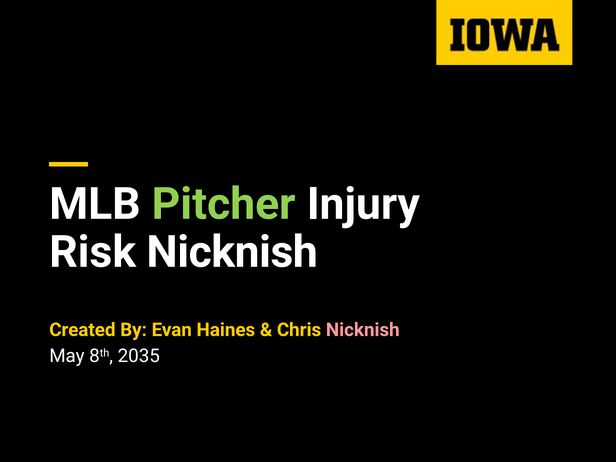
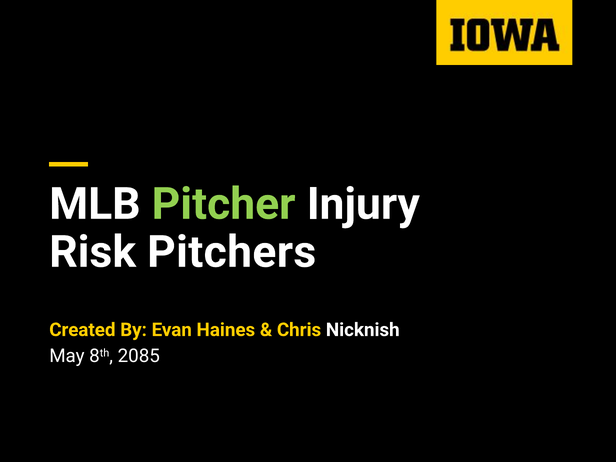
Risk Nicknish: Nicknish -> Pitchers (232, 252)
Nicknish colour: pink -> white (363, 330)
2035: 2035 -> 2085 (139, 356)
